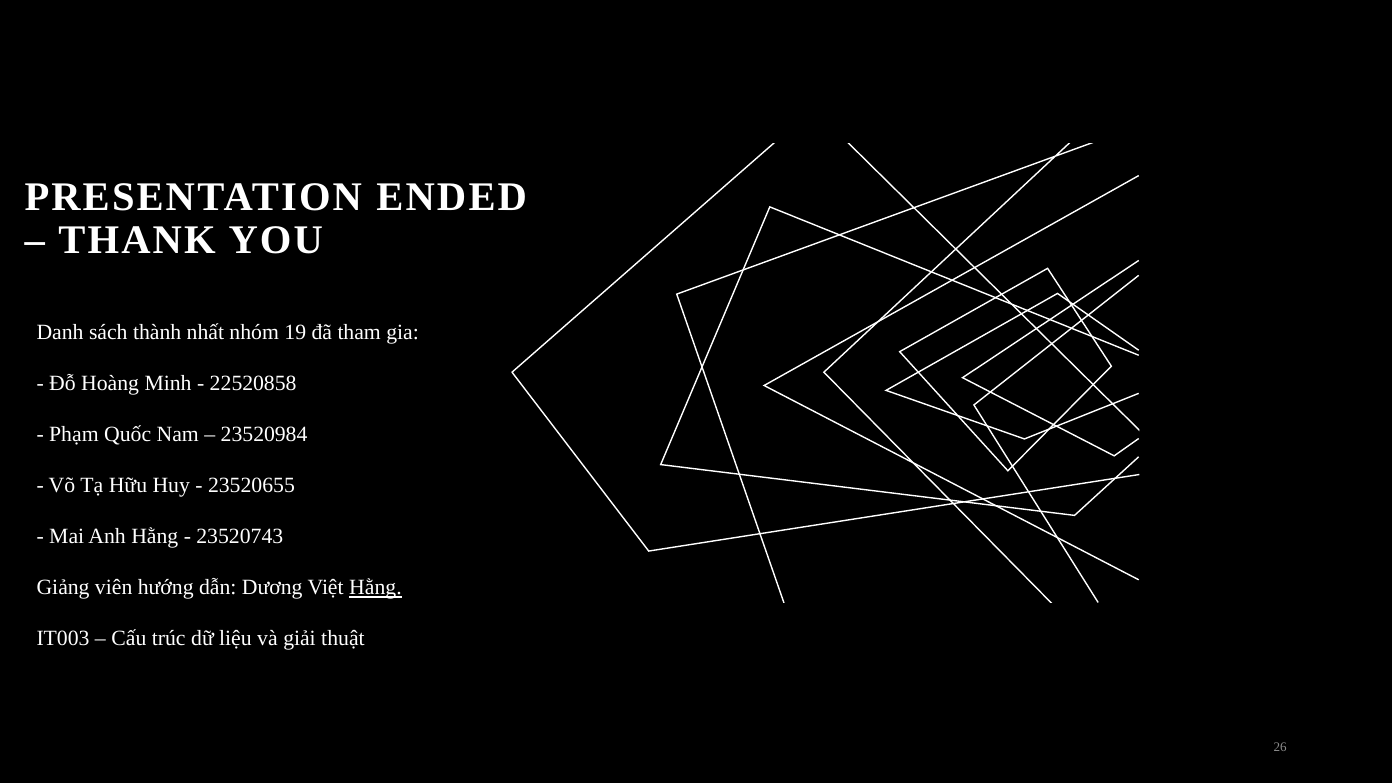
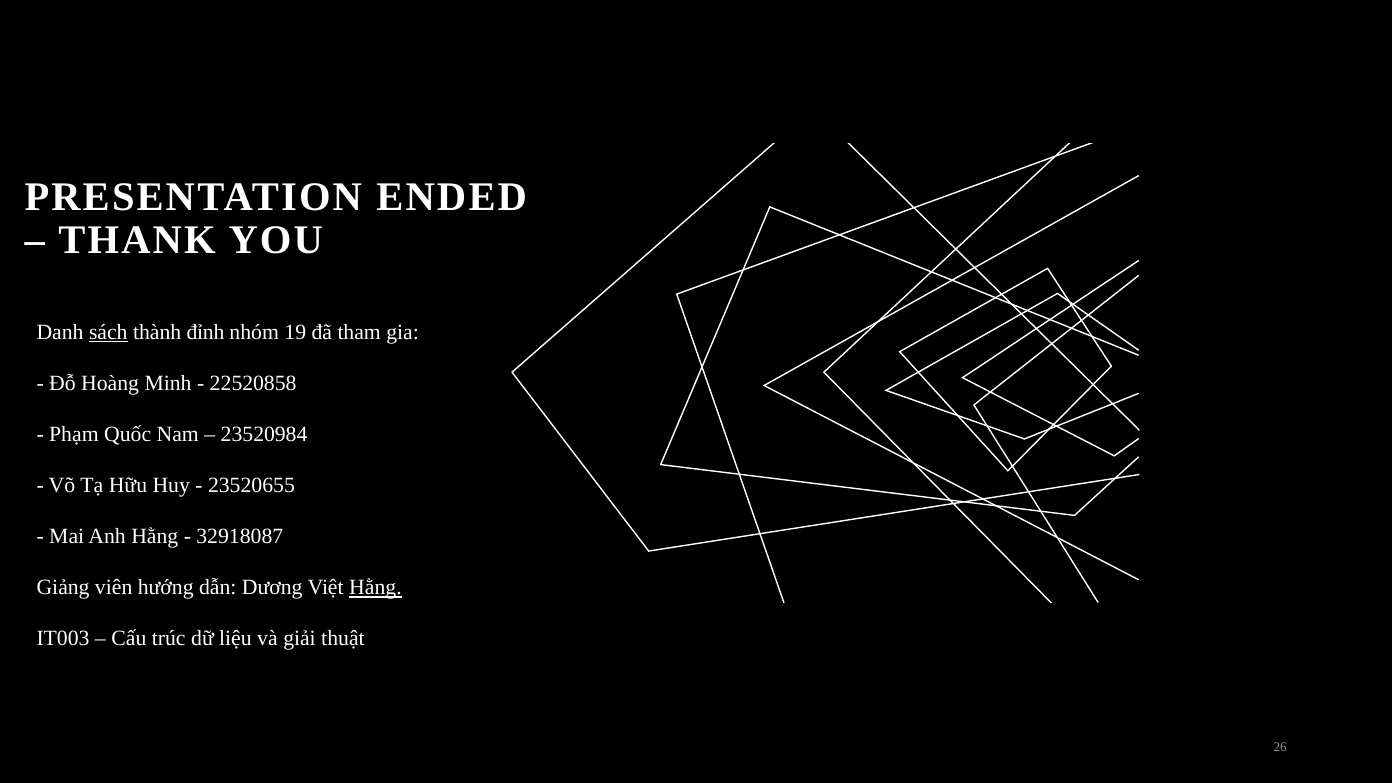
sách underline: none -> present (108, 332)
nhất: nhất -> đỉnh (206, 332)
23520743: 23520743 -> 32918087 (240, 537)
